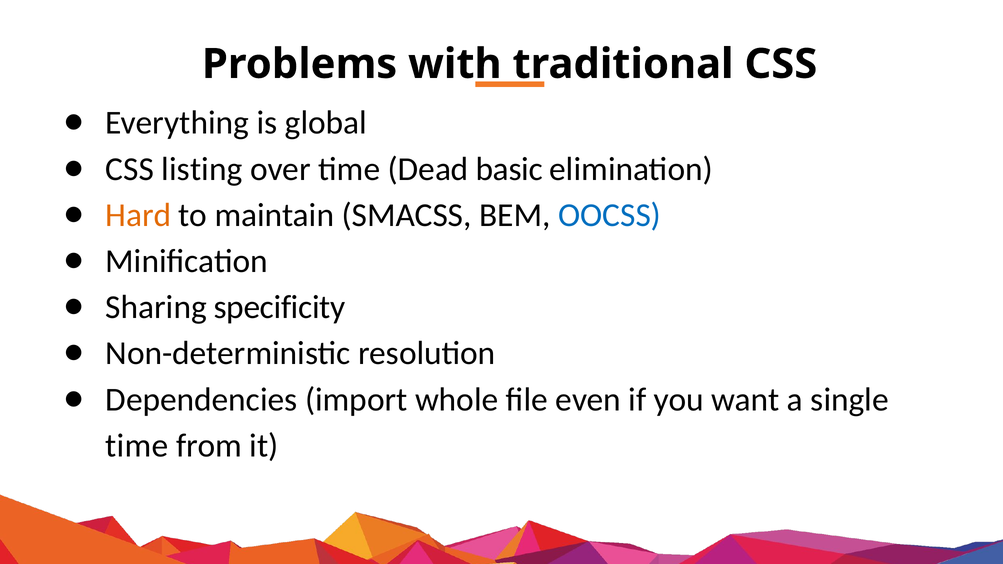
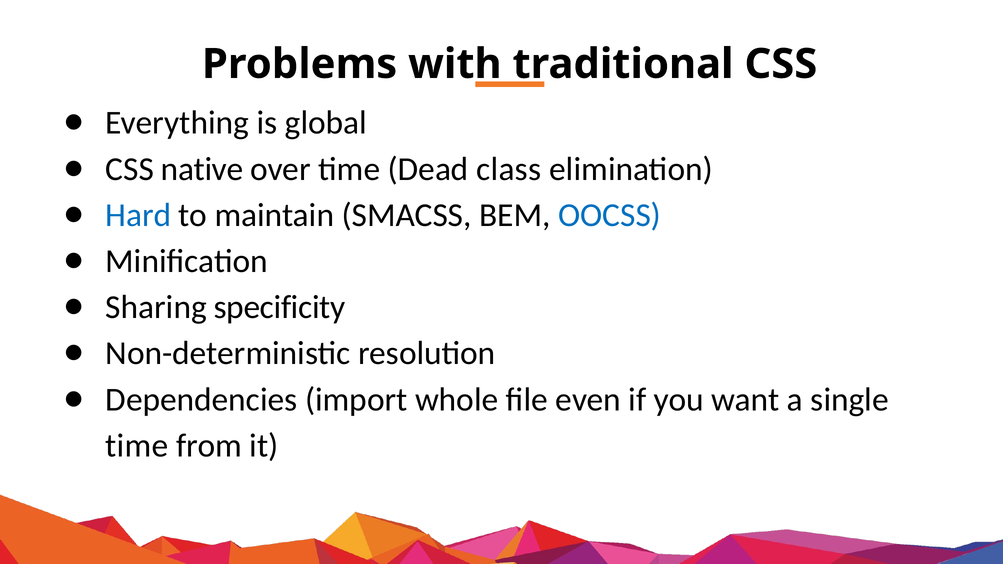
listing: listing -> native (202, 169)
basic: basic -> class (509, 169)
Hard colour: orange -> blue (138, 215)
